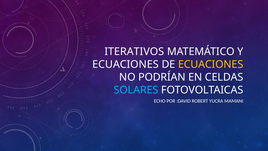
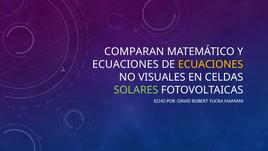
ITERATIVOS: ITERATIVOS -> COMPARAN (134, 52)
PODRÍAN: PODRÍAN -> VISUALES (162, 77)
SOLARES colour: light blue -> light green (136, 90)
